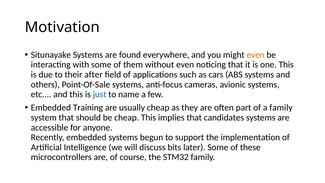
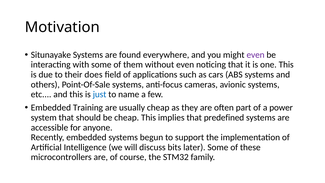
even colour: orange -> purple (256, 55)
after: after -> does (94, 75)
a family: family -> power (281, 108)
candidates: candidates -> predefined (224, 117)
